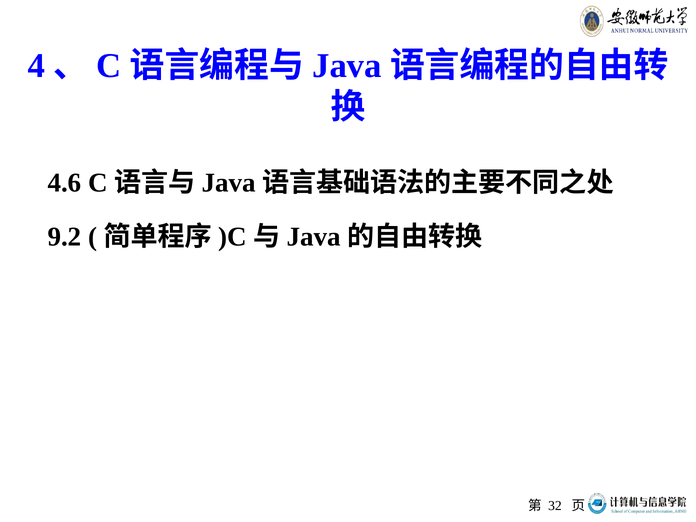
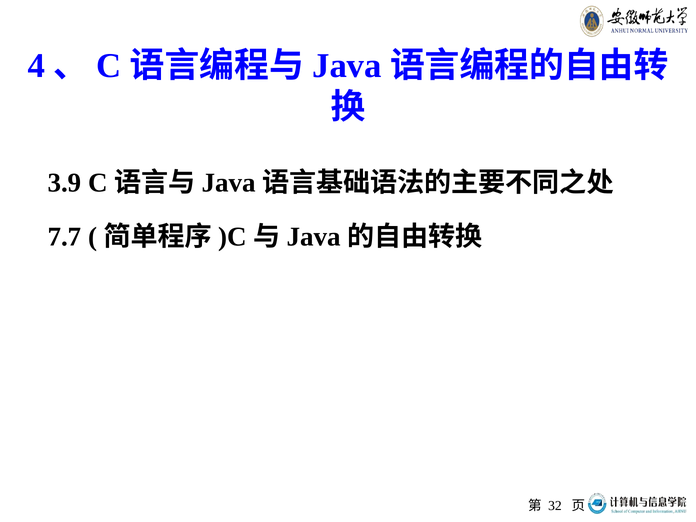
4.6: 4.6 -> 3.9 (64, 183)
9.2: 9.2 -> 7.7 (64, 237)
